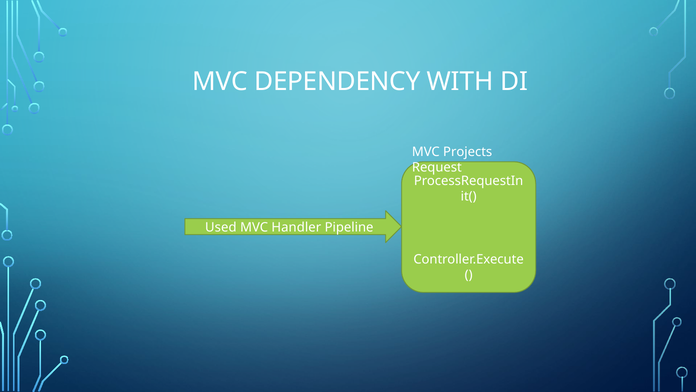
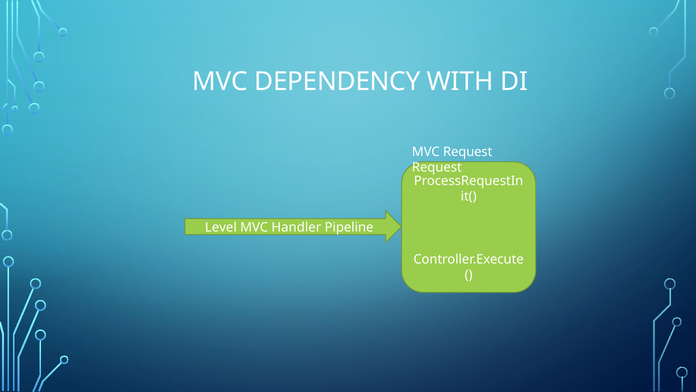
MVC Projects: Projects -> Request (468, 152)
Used: Used -> Level (221, 227)
